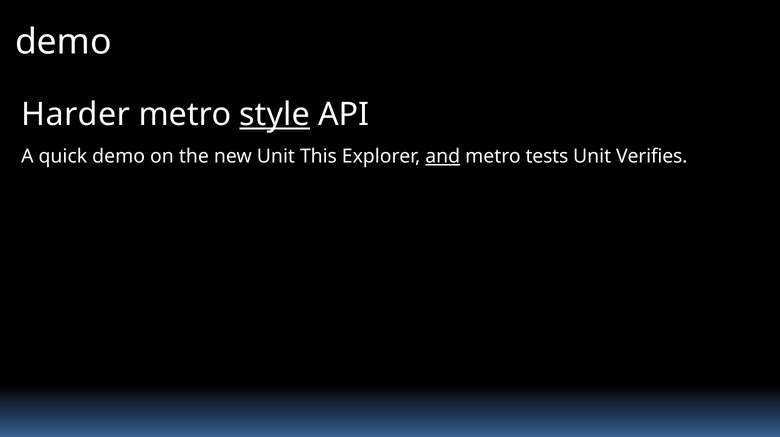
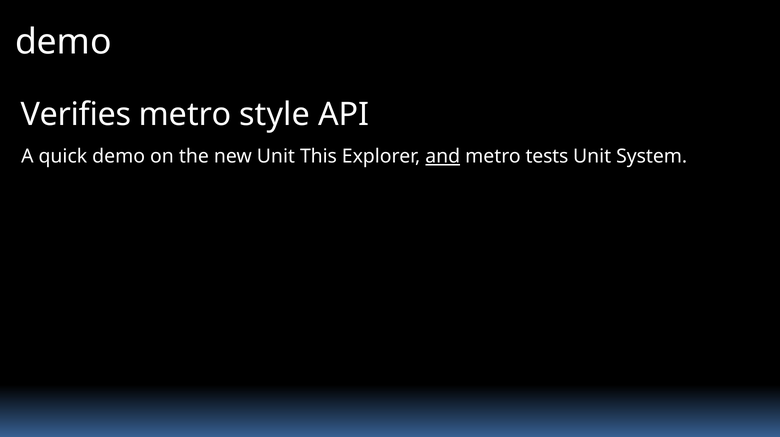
Harder: Harder -> Verifies (76, 115)
style underline: present -> none (275, 115)
Verifies: Verifies -> System (652, 156)
